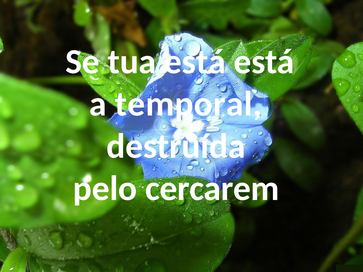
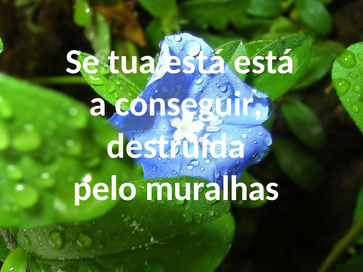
temporal: temporal -> conseguir (189, 104)
cercarem: cercarem -> muralhas (212, 189)
